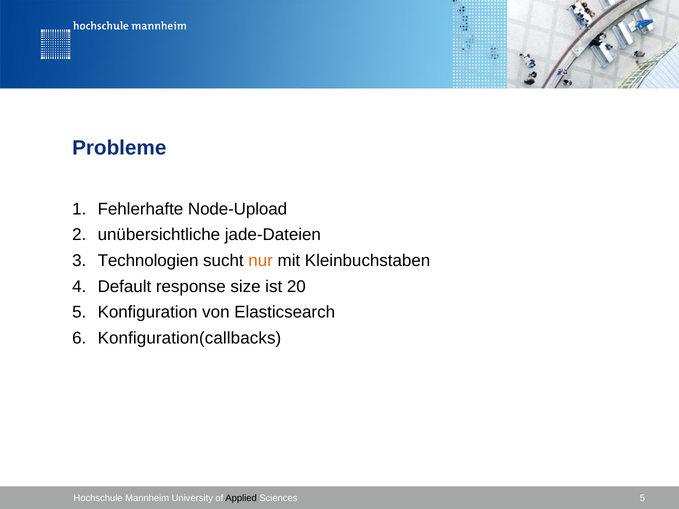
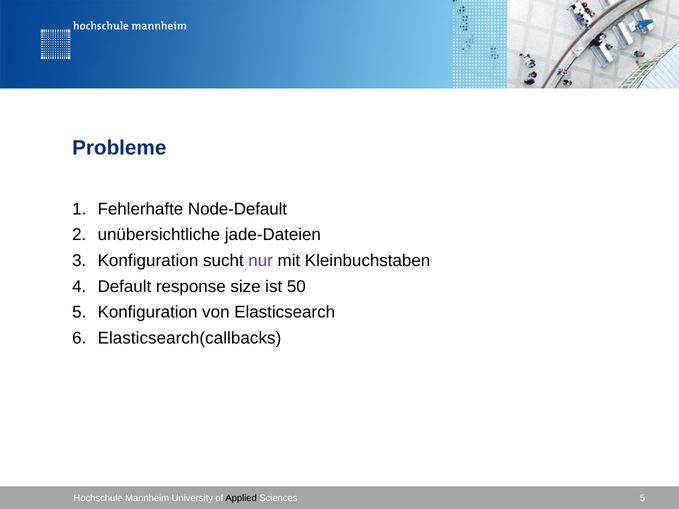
Node-Upload: Node-Upload -> Node-Default (238, 209)
Technologien: Technologien -> Konfiguration (148, 261)
nur colour: orange -> purple (261, 261)
20: 20 -> 50 (296, 287)
Konfiguration(callbacks: Konfiguration(callbacks -> Elasticsearch(callbacks (189, 338)
